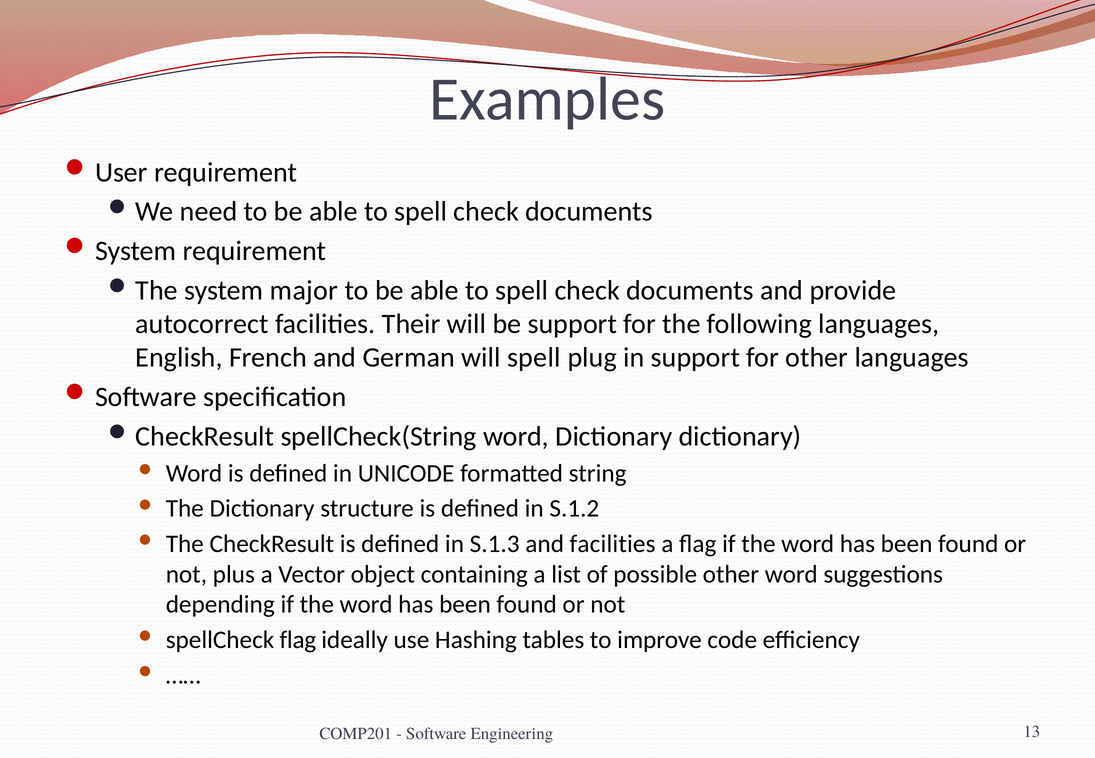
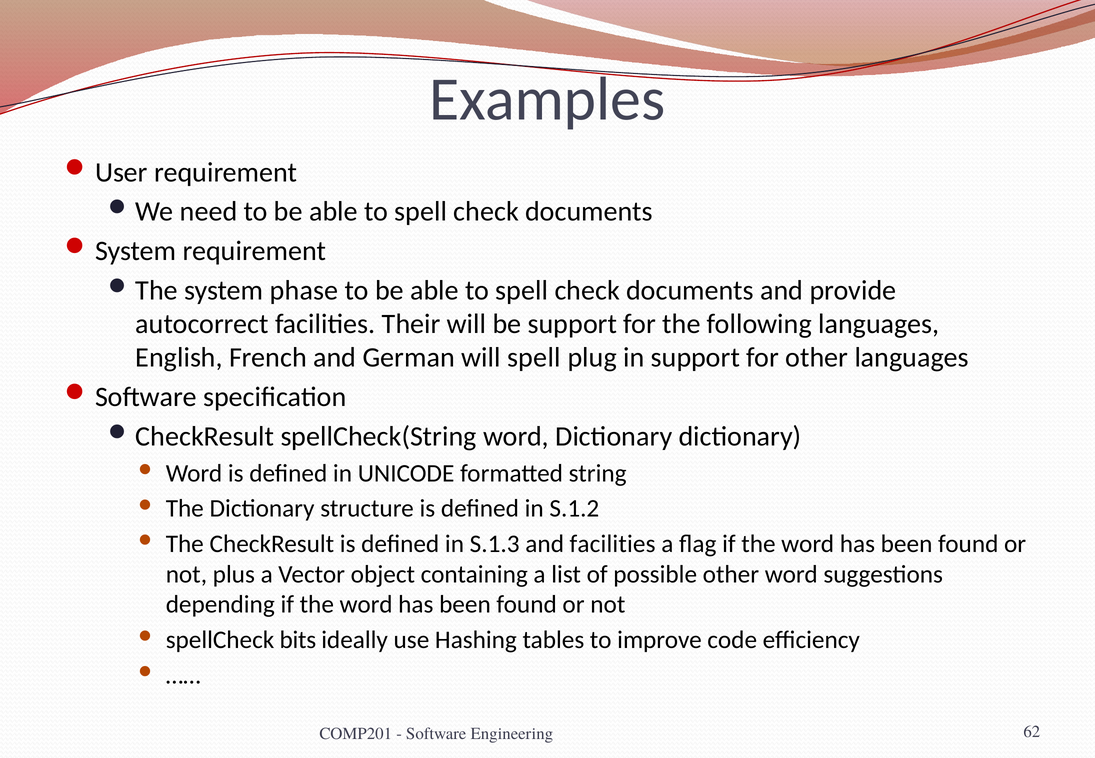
major: major -> phase (304, 290)
spellCheck flag: flag -> bits (298, 640)
13: 13 -> 62 (1032, 732)
